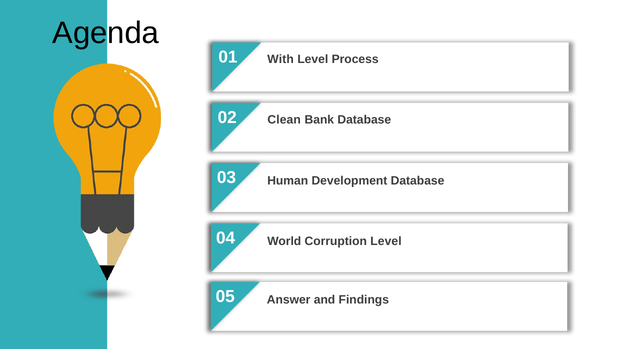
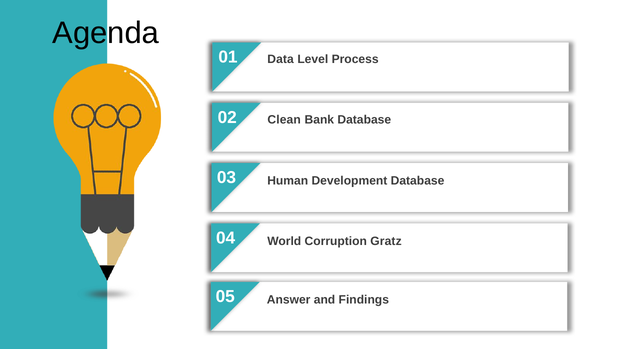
With: With -> Data (281, 59)
Corruption Level: Level -> Gratz (386, 241)
